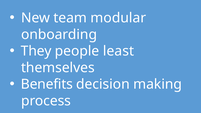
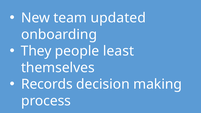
modular: modular -> updated (118, 18)
Benefits: Benefits -> Records (47, 84)
